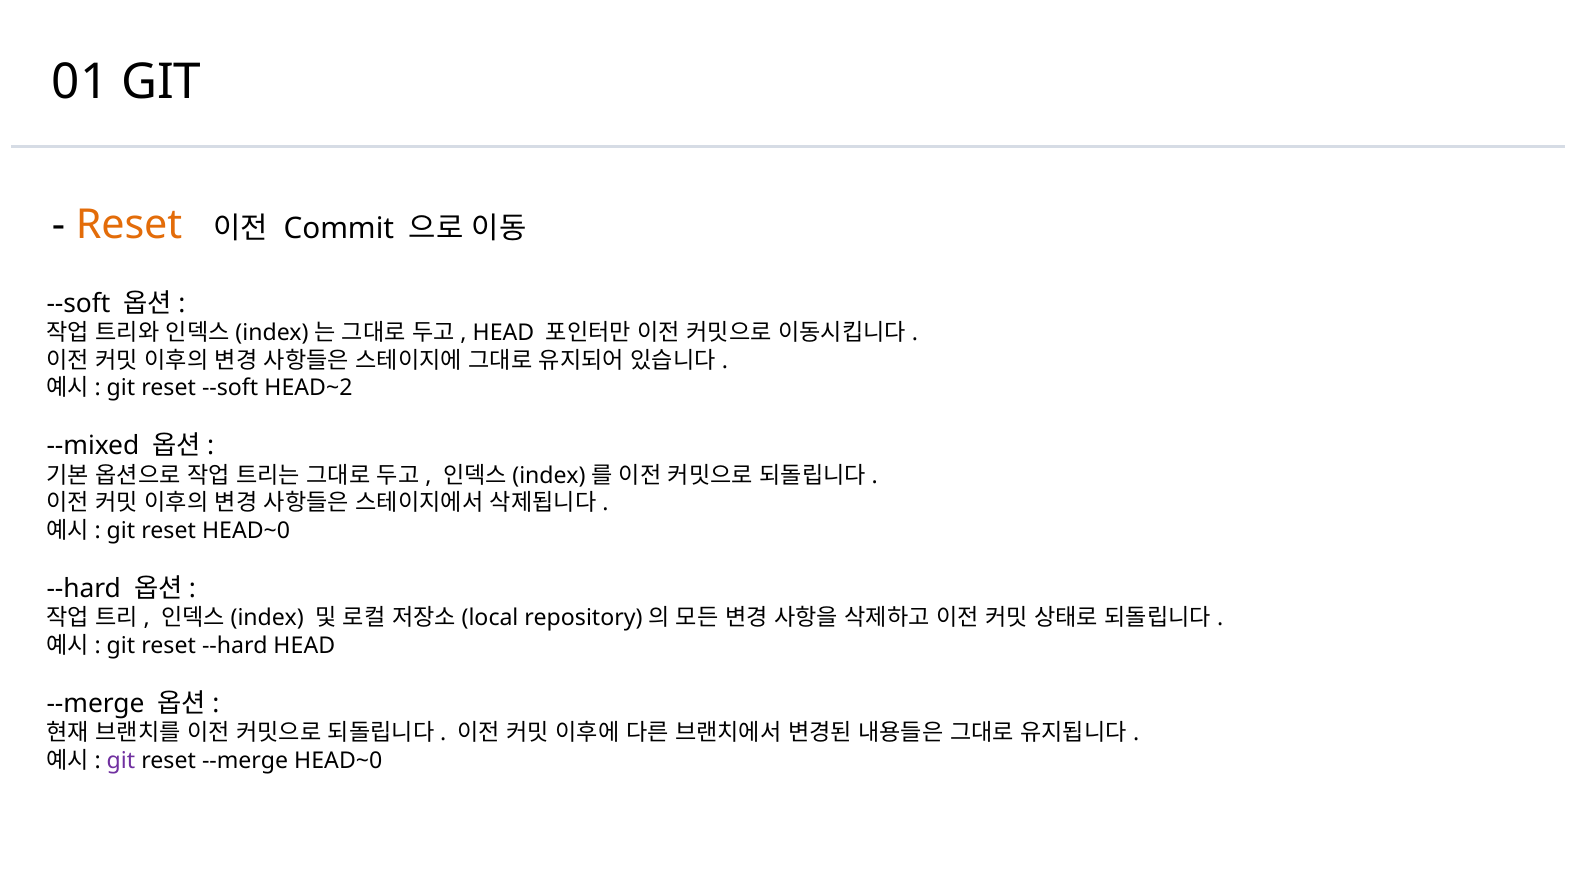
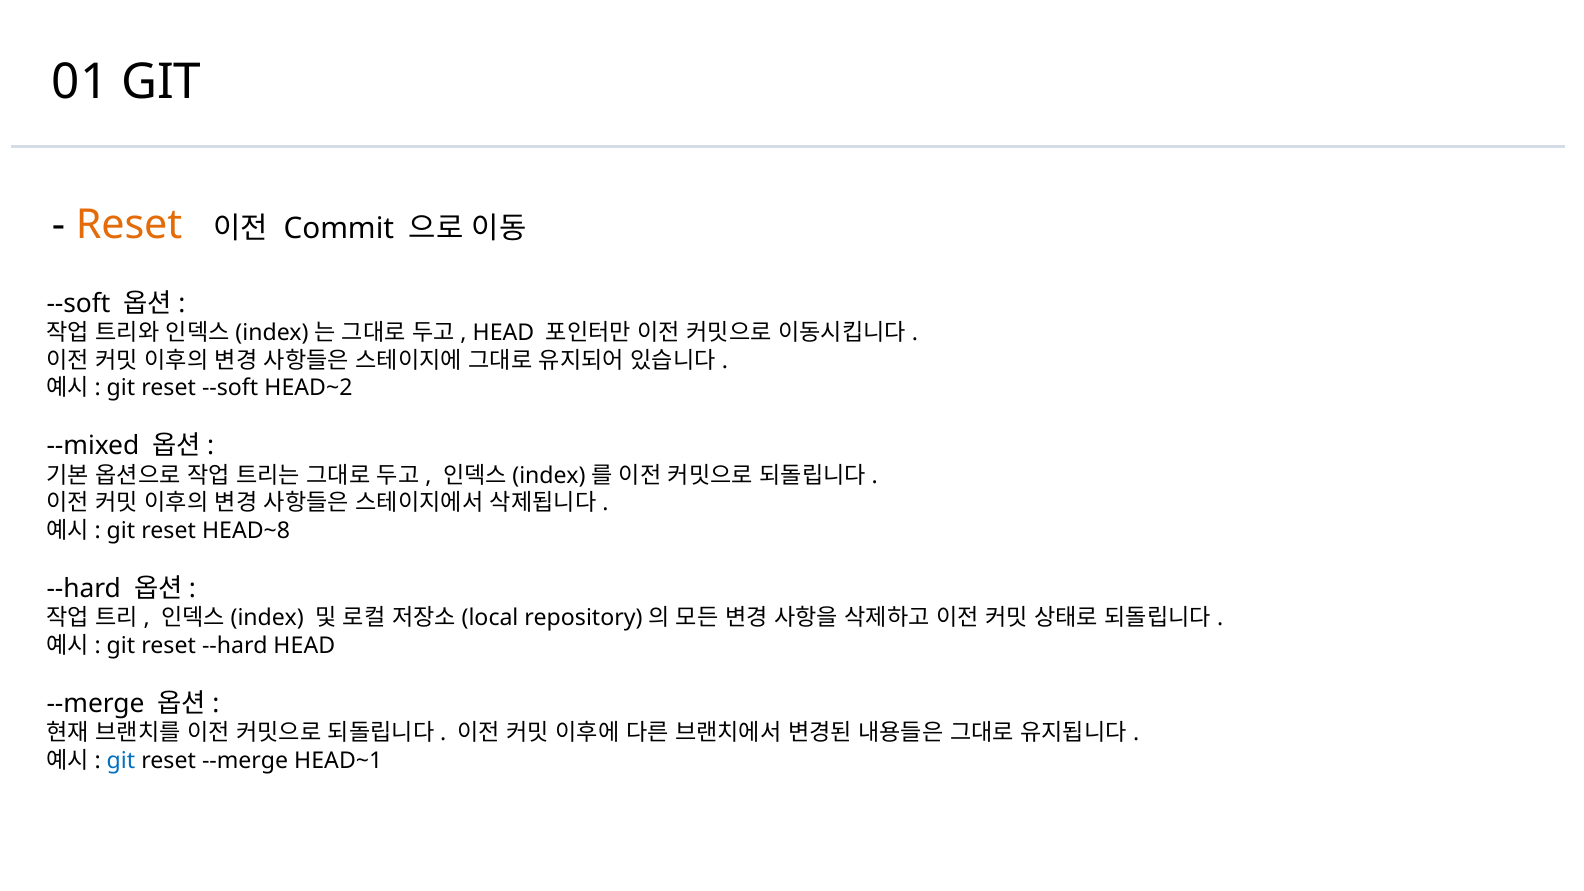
reset HEAD~0: HEAD~0 -> HEAD~8 (246, 531)
git colour: purple -> blue (121, 761)
--merge HEAD~0: HEAD~0 -> HEAD~1 (338, 761)
